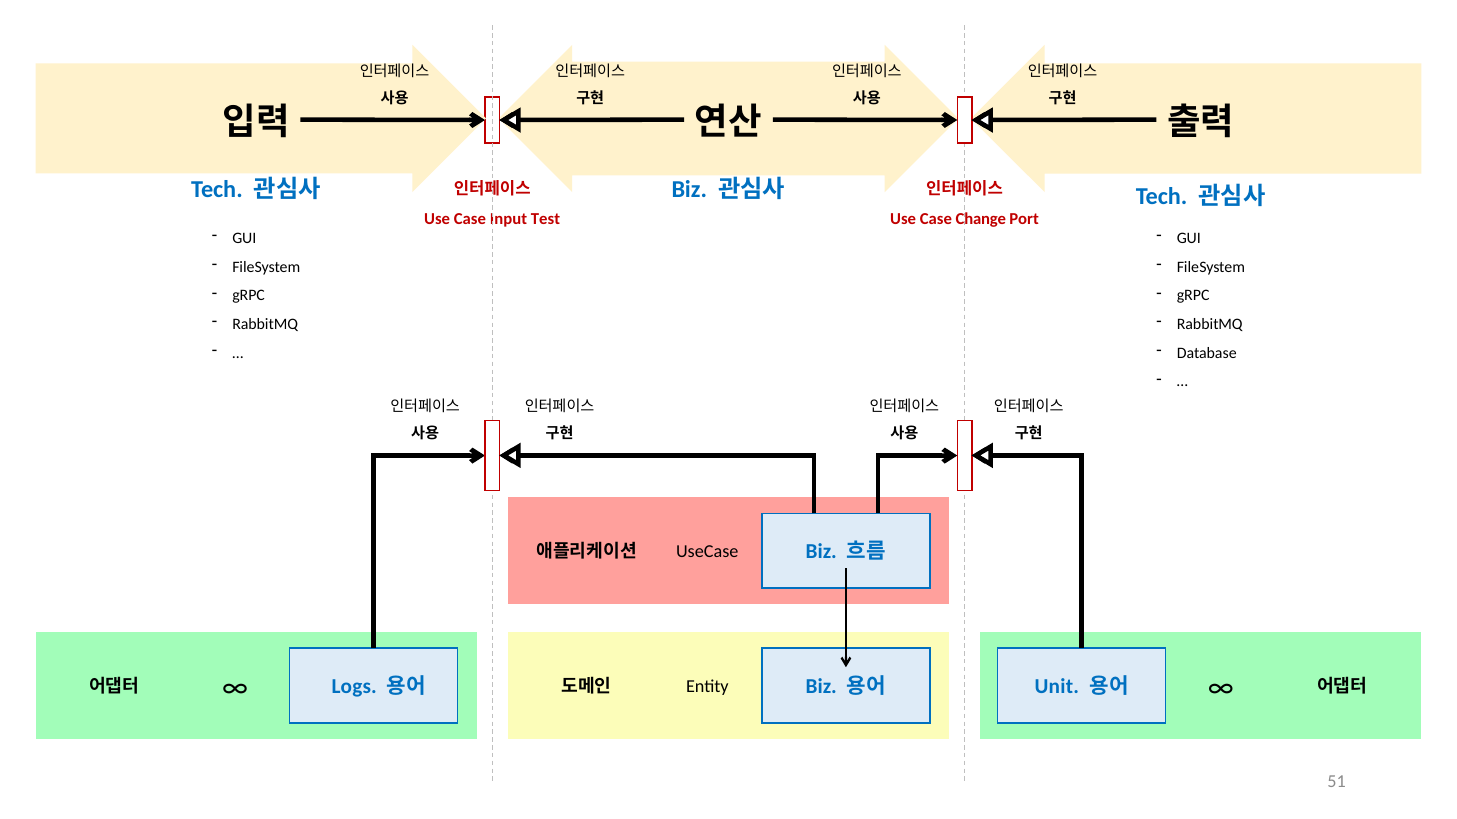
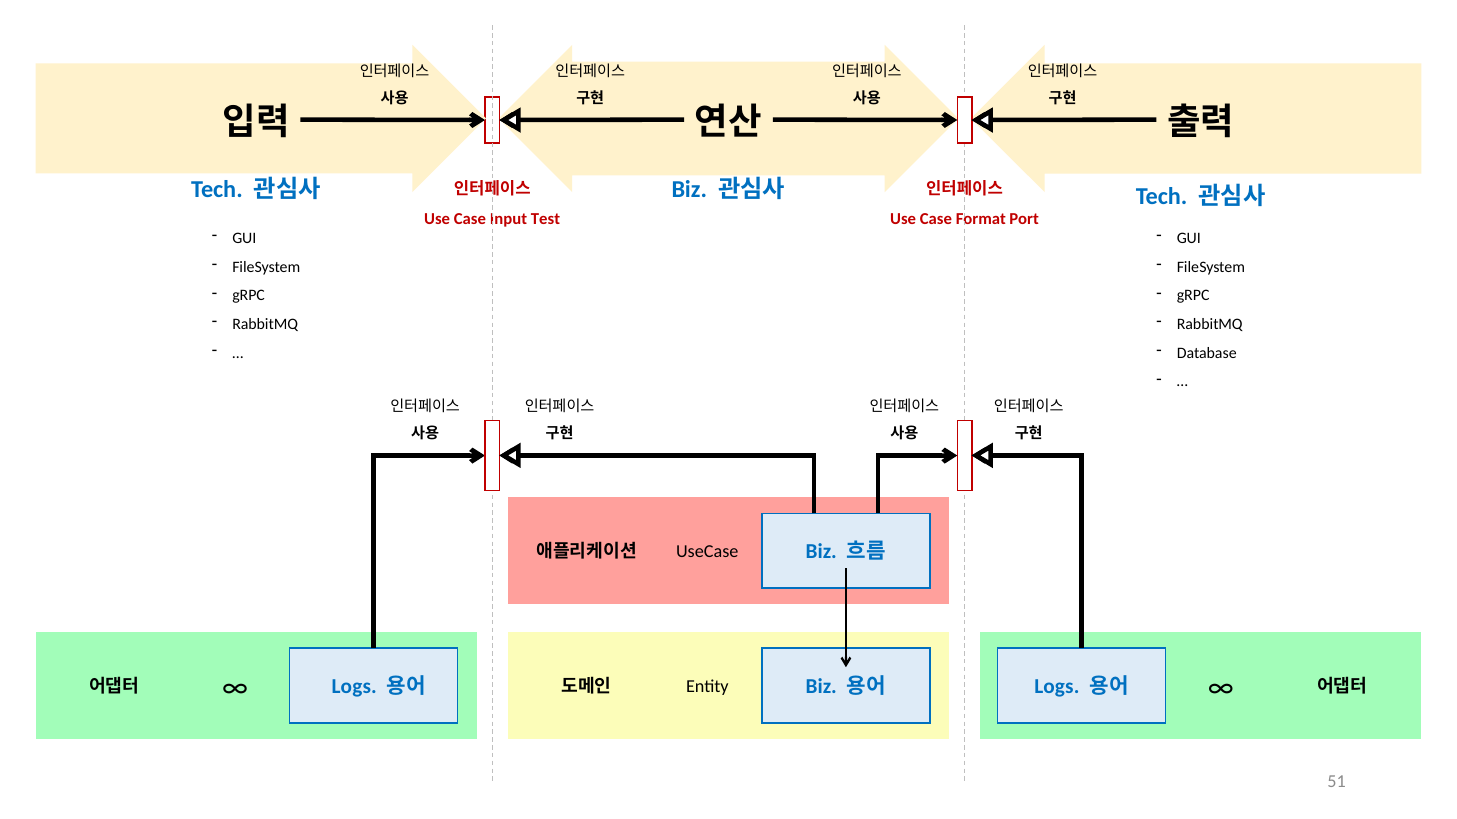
Change: Change -> Format (981, 219)
Unit: Unit -> Logs (1057, 687)
